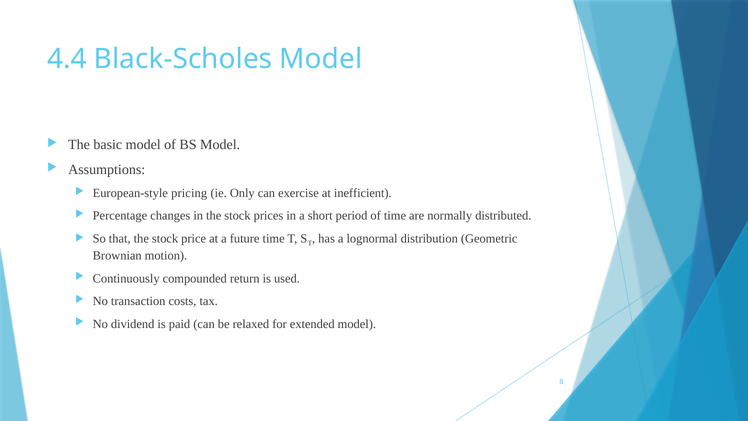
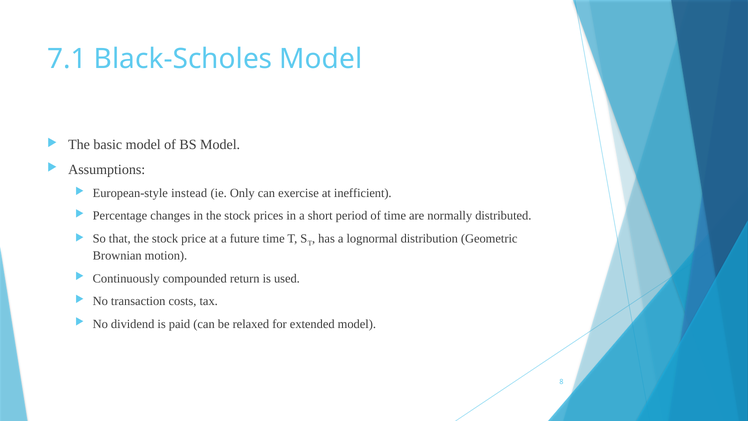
4.4: 4.4 -> 7.1 (67, 59)
pricing: pricing -> instead (189, 193)
